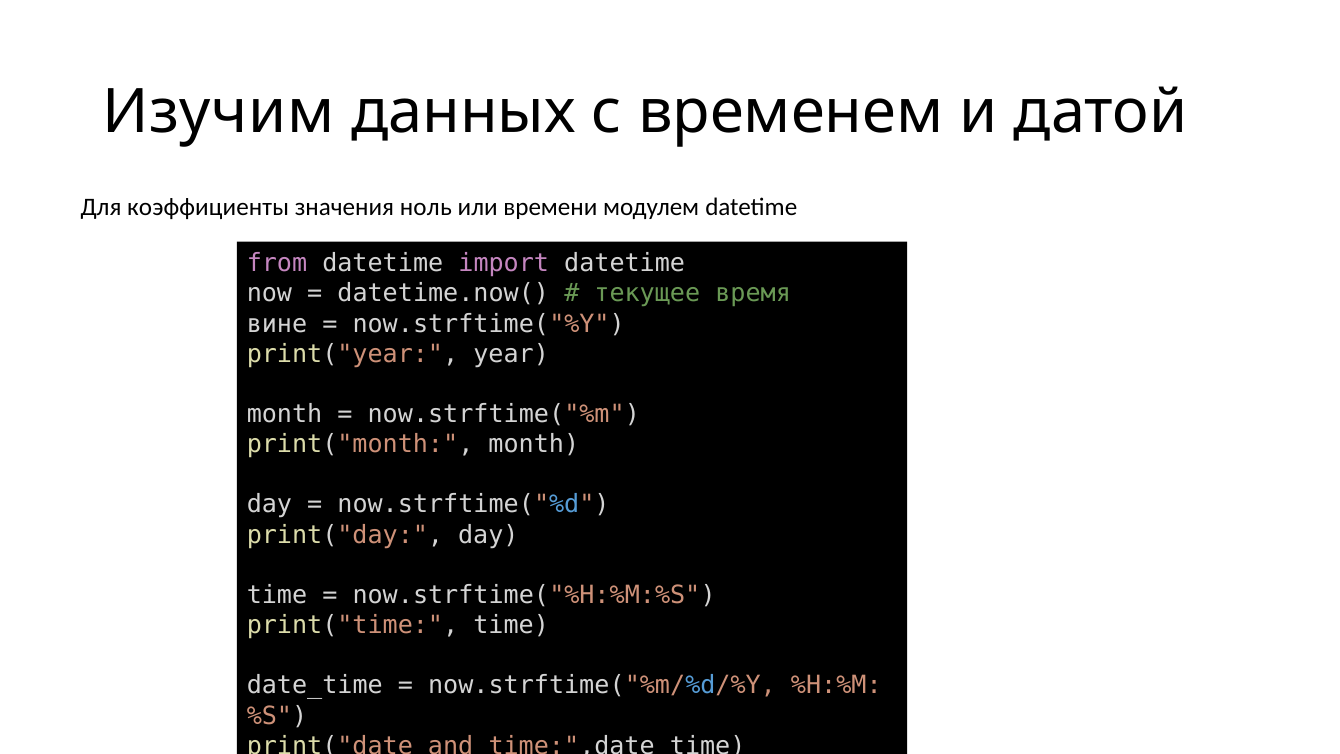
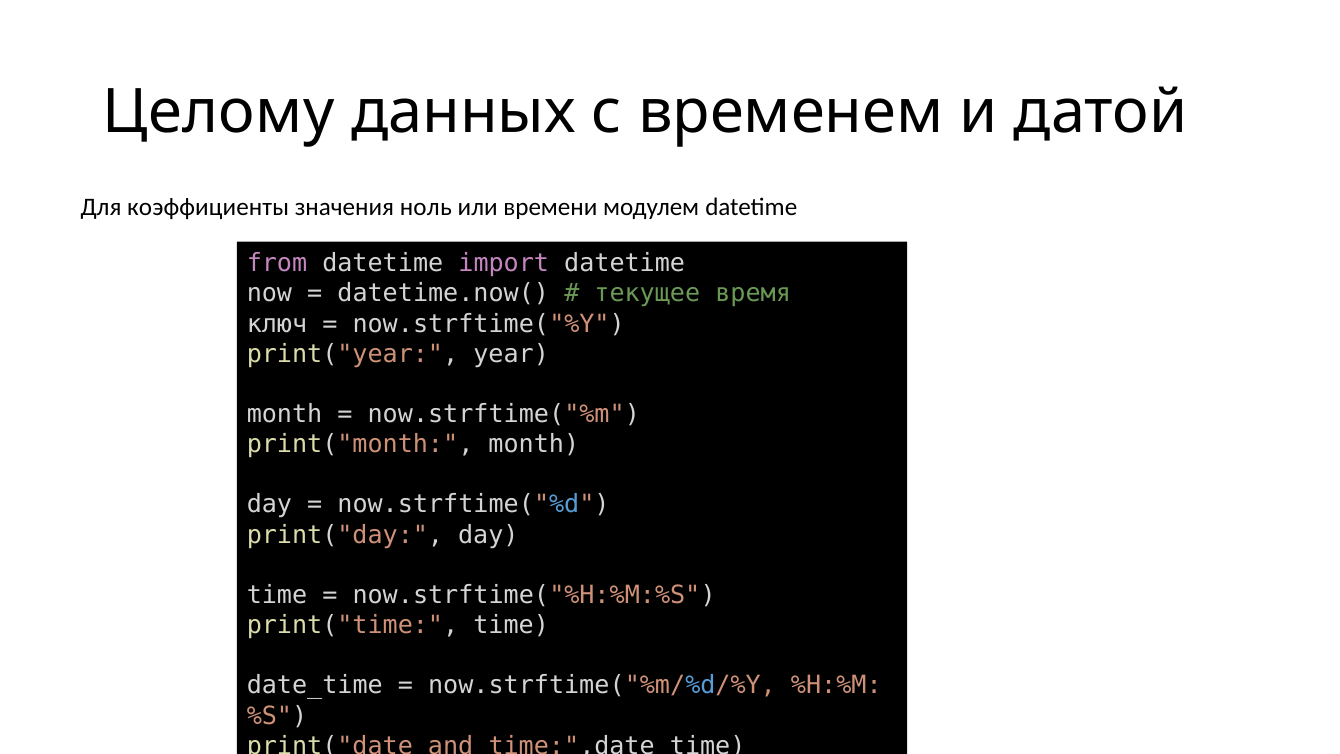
Изучим: Изучим -> Целому (218, 113)
вине: вине -> ключ (277, 324)
